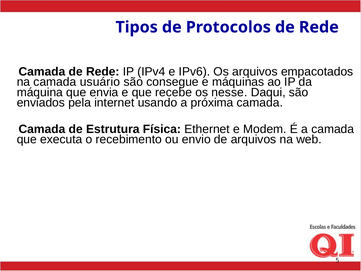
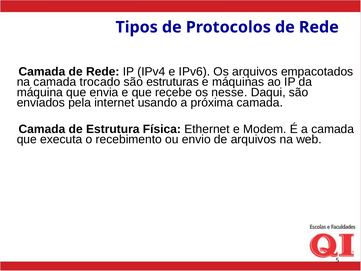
usuário: usuário -> trocado (100, 82)
consegue: consegue -> estruturas (173, 82)
